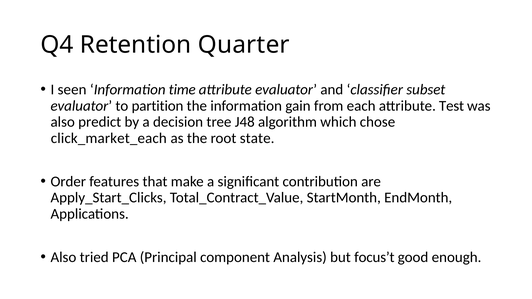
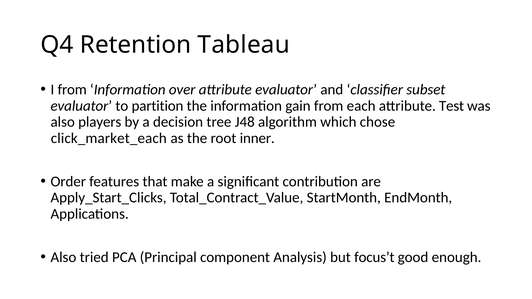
Quarter: Quarter -> Tableau (244, 45)
I seen: seen -> from (72, 90)
time: time -> over (182, 90)
predict: predict -> players (100, 122)
state: state -> inner (257, 138)
